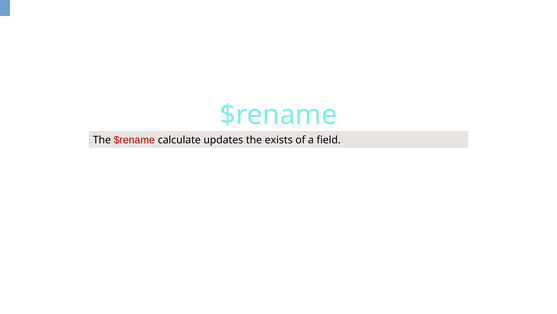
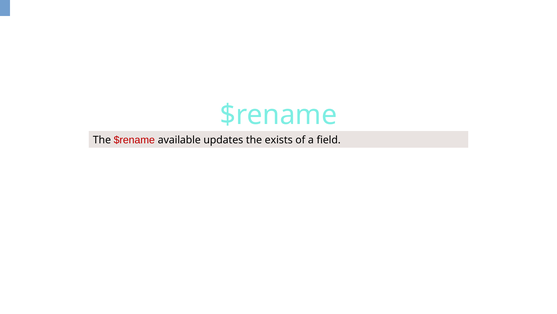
calculate: calculate -> available (179, 140)
